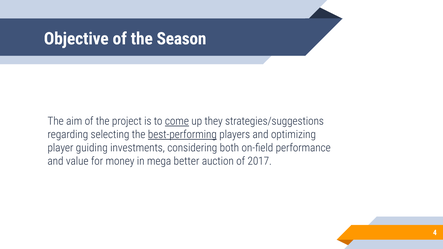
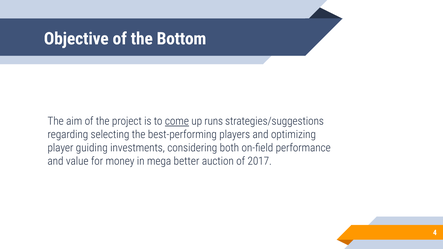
Season: Season -> Bottom (181, 39)
they: they -> runs (214, 121)
best-performing underline: present -> none (182, 135)
